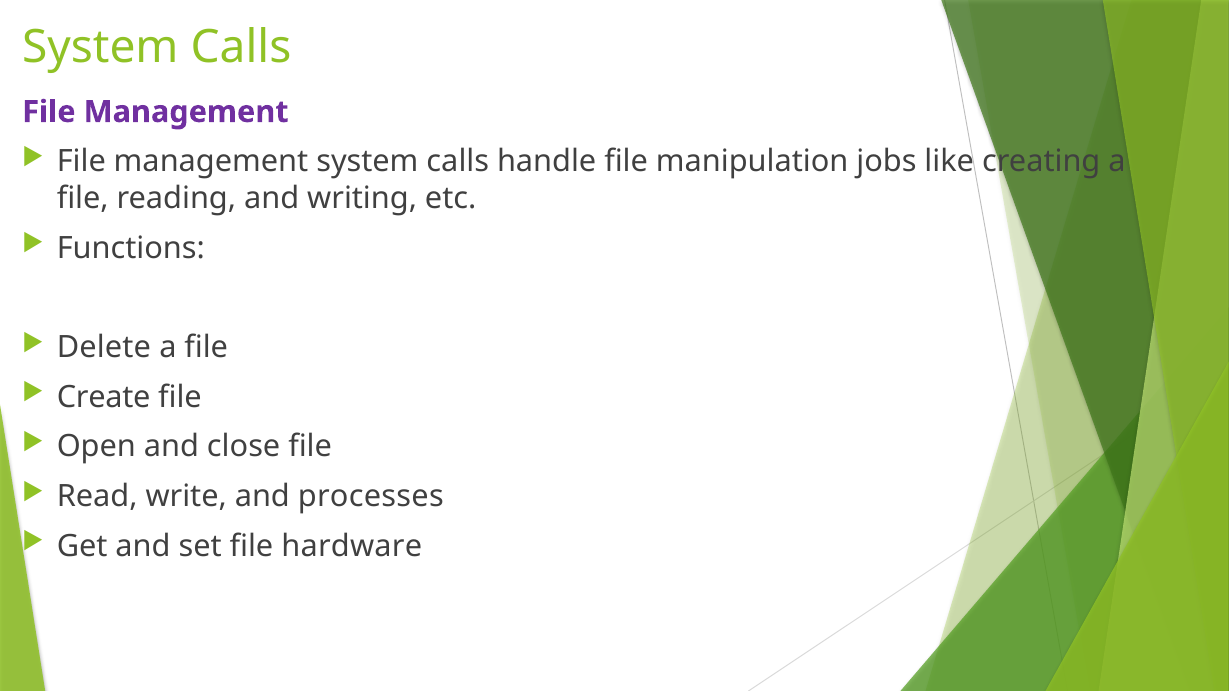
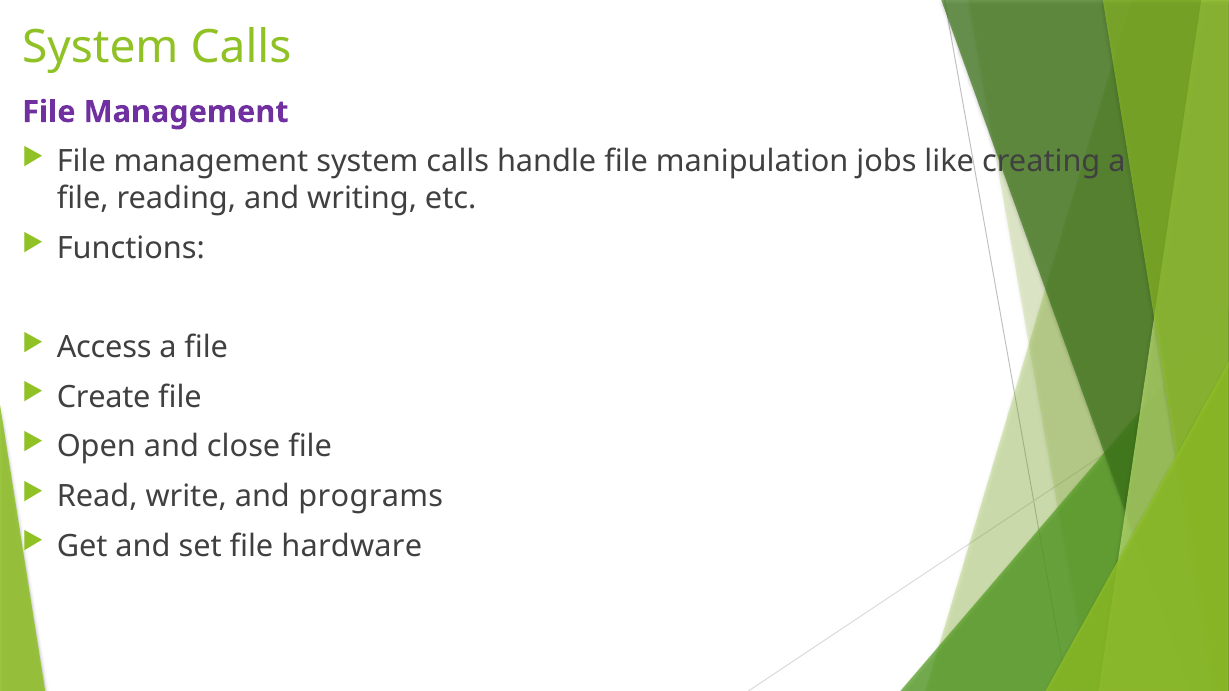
Delete: Delete -> Access (104, 348)
processes: processes -> programs (371, 497)
